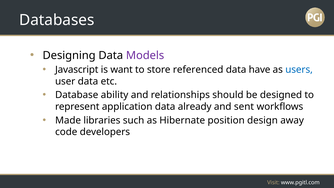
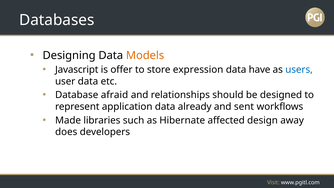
Models colour: purple -> orange (145, 55)
want: want -> offer (122, 70)
referenced: referenced -> expression (198, 70)
ability: ability -> afraid (115, 95)
position: position -> affected (226, 120)
code: code -> does (66, 132)
